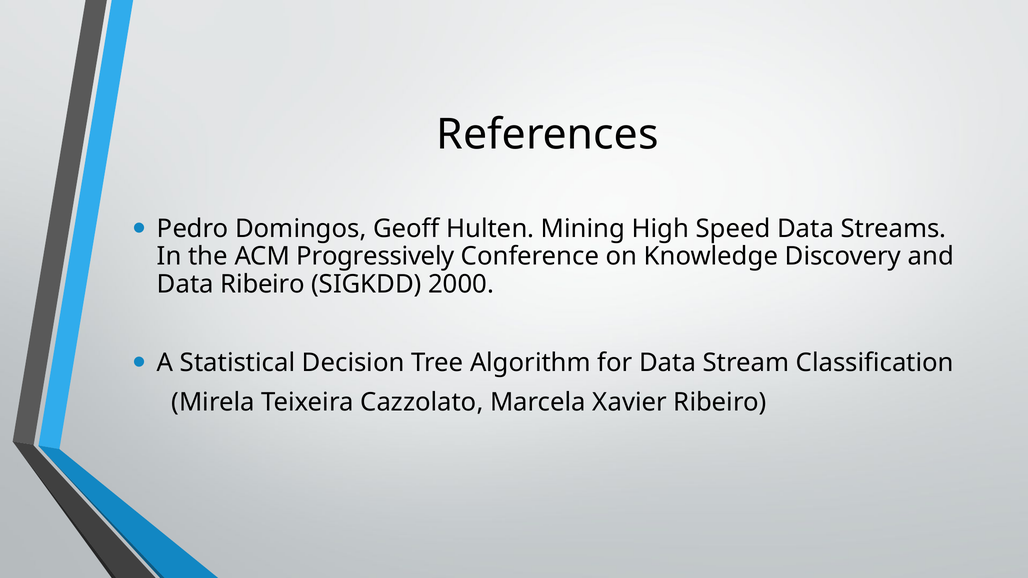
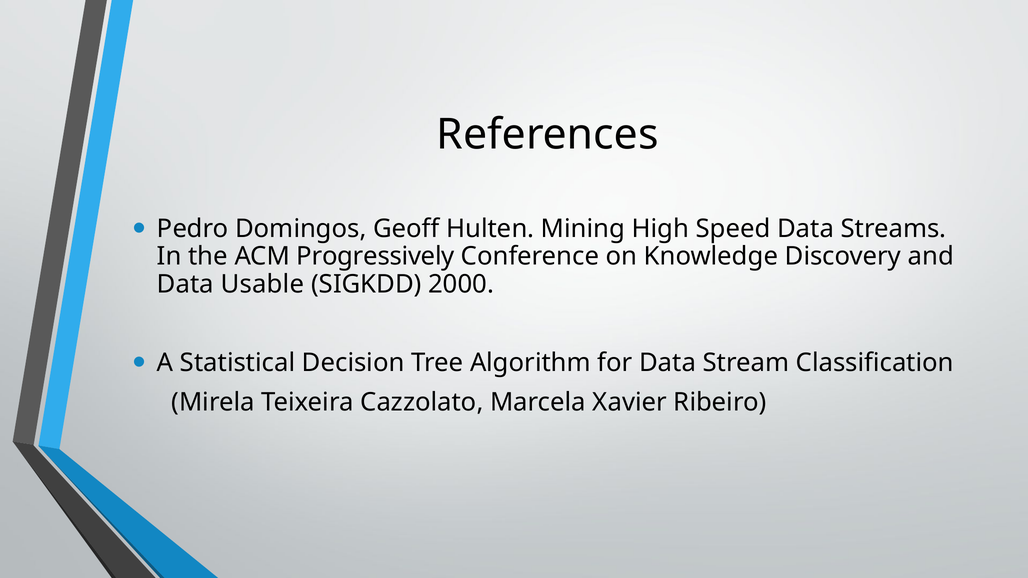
Data Ribeiro: Ribeiro -> Usable (262, 284)
